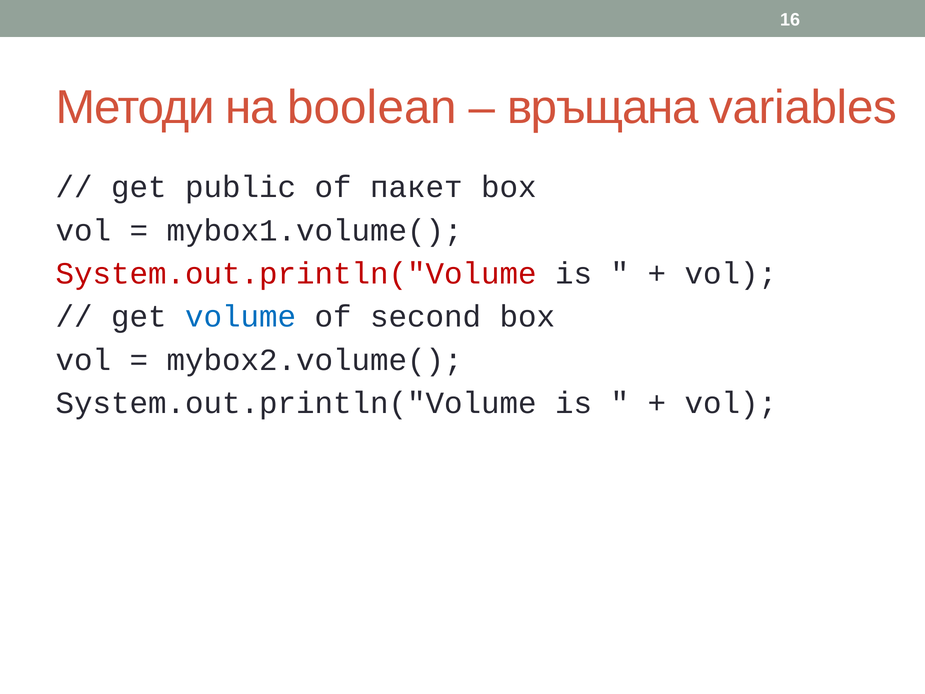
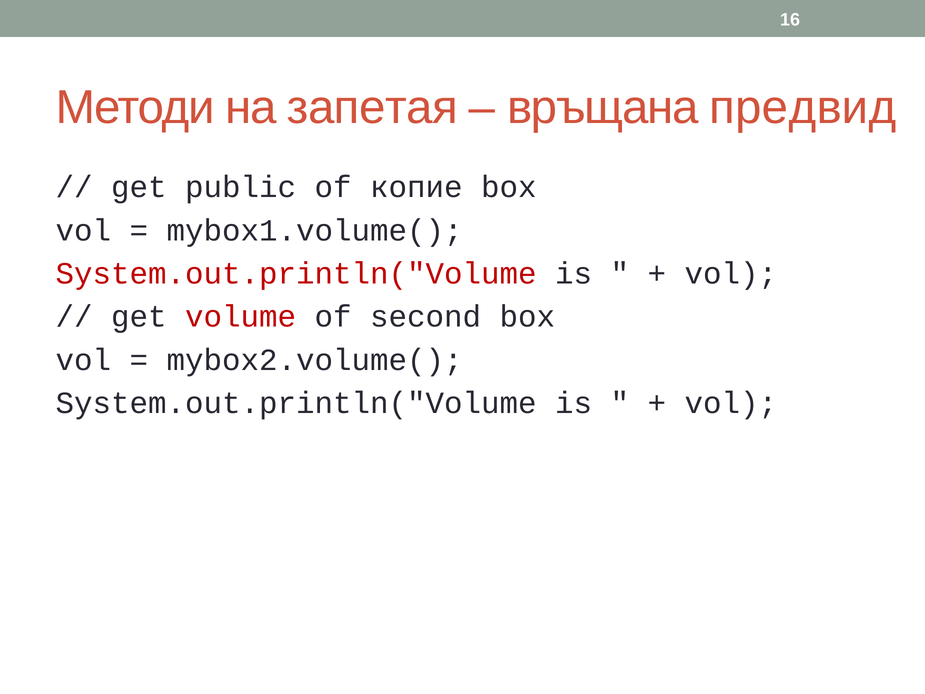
boolean: boolean -> запетая (372, 107)
variables: variables -> предвид (803, 107)
пакет: пакет -> копие (416, 187)
volume colour: blue -> red (241, 317)
